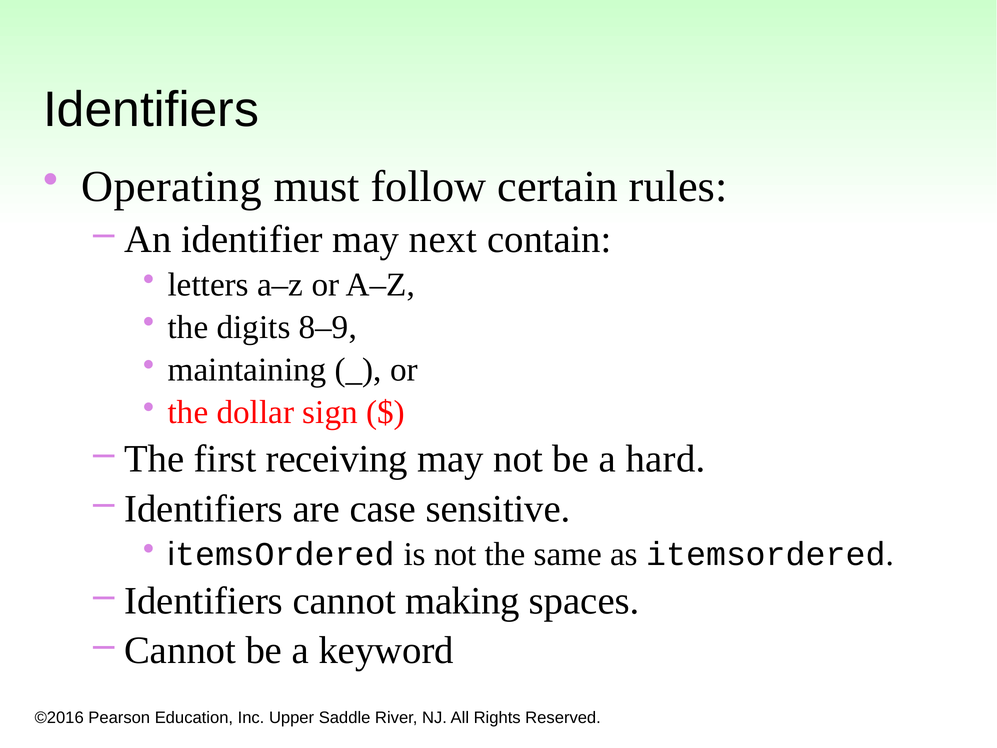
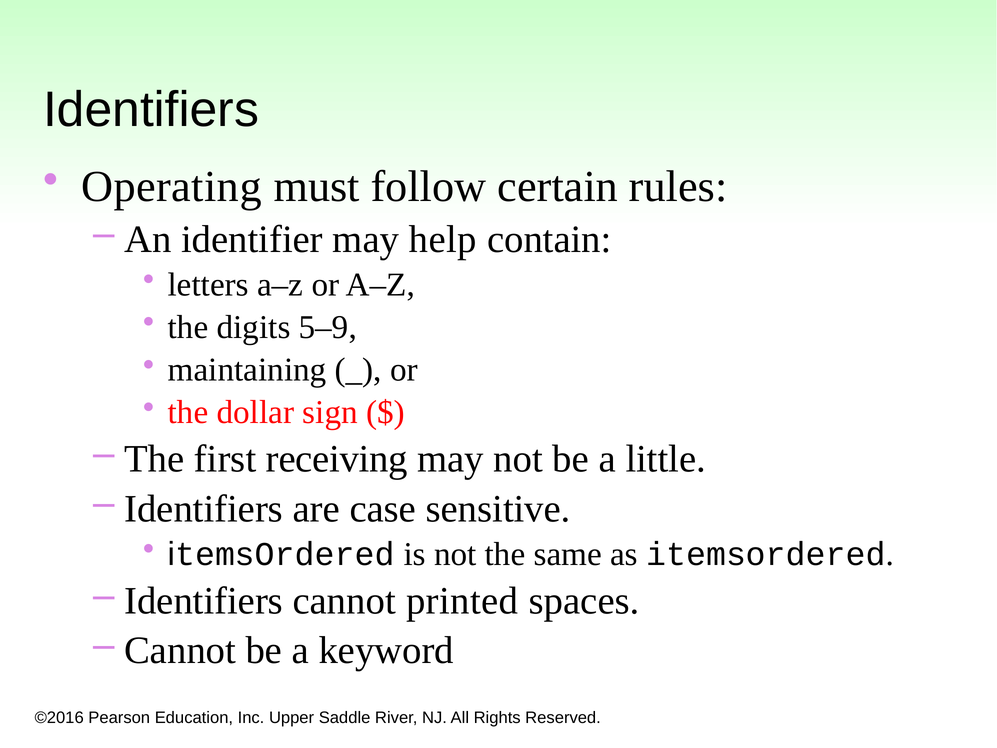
next: next -> help (443, 239)
8–9: 8–9 -> 5–9 (328, 327)
hard: hard -> little (666, 459)
making: making -> printed (462, 601)
